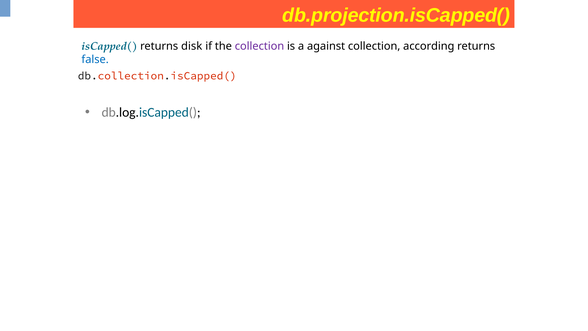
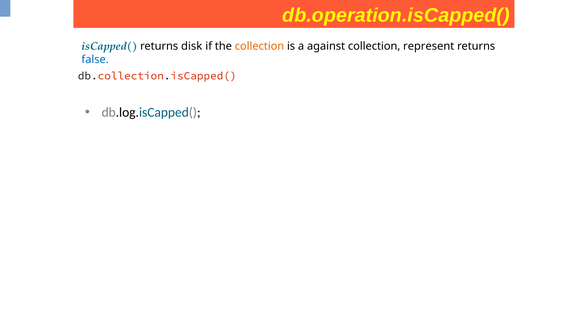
db.projection.isCapped(: db.projection.isCapped( -> db.operation.isCapped( (396, 15)
collection colour: purple -> orange (259, 46)
according: according -> represent (429, 46)
